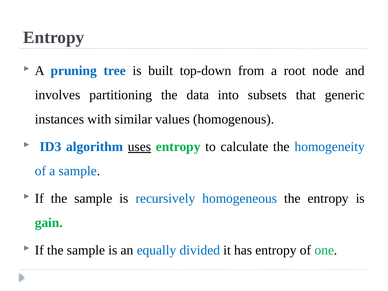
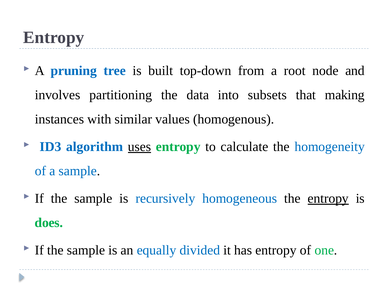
generic: generic -> making (345, 95)
entropy underline: none -> present (328, 198)
gain: gain -> does (49, 223)
